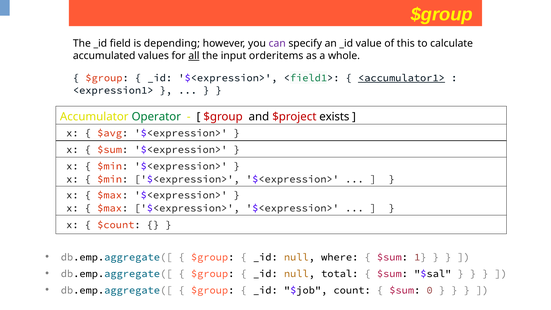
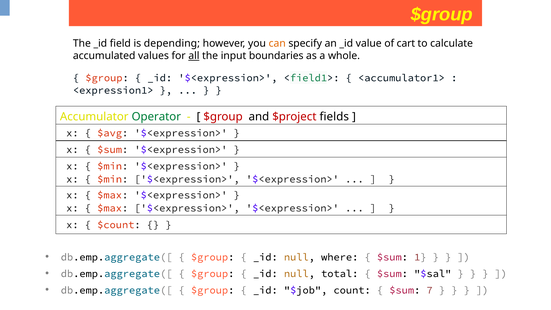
can colour: purple -> orange (277, 43)
this: this -> cart (406, 43)
orderitems: orderitems -> boundaries (276, 56)
<accumulator1> underline: present -> none (401, 78)
exists: exists -> fields (334, 117)
0: 0 -> 7 (430, 290)
